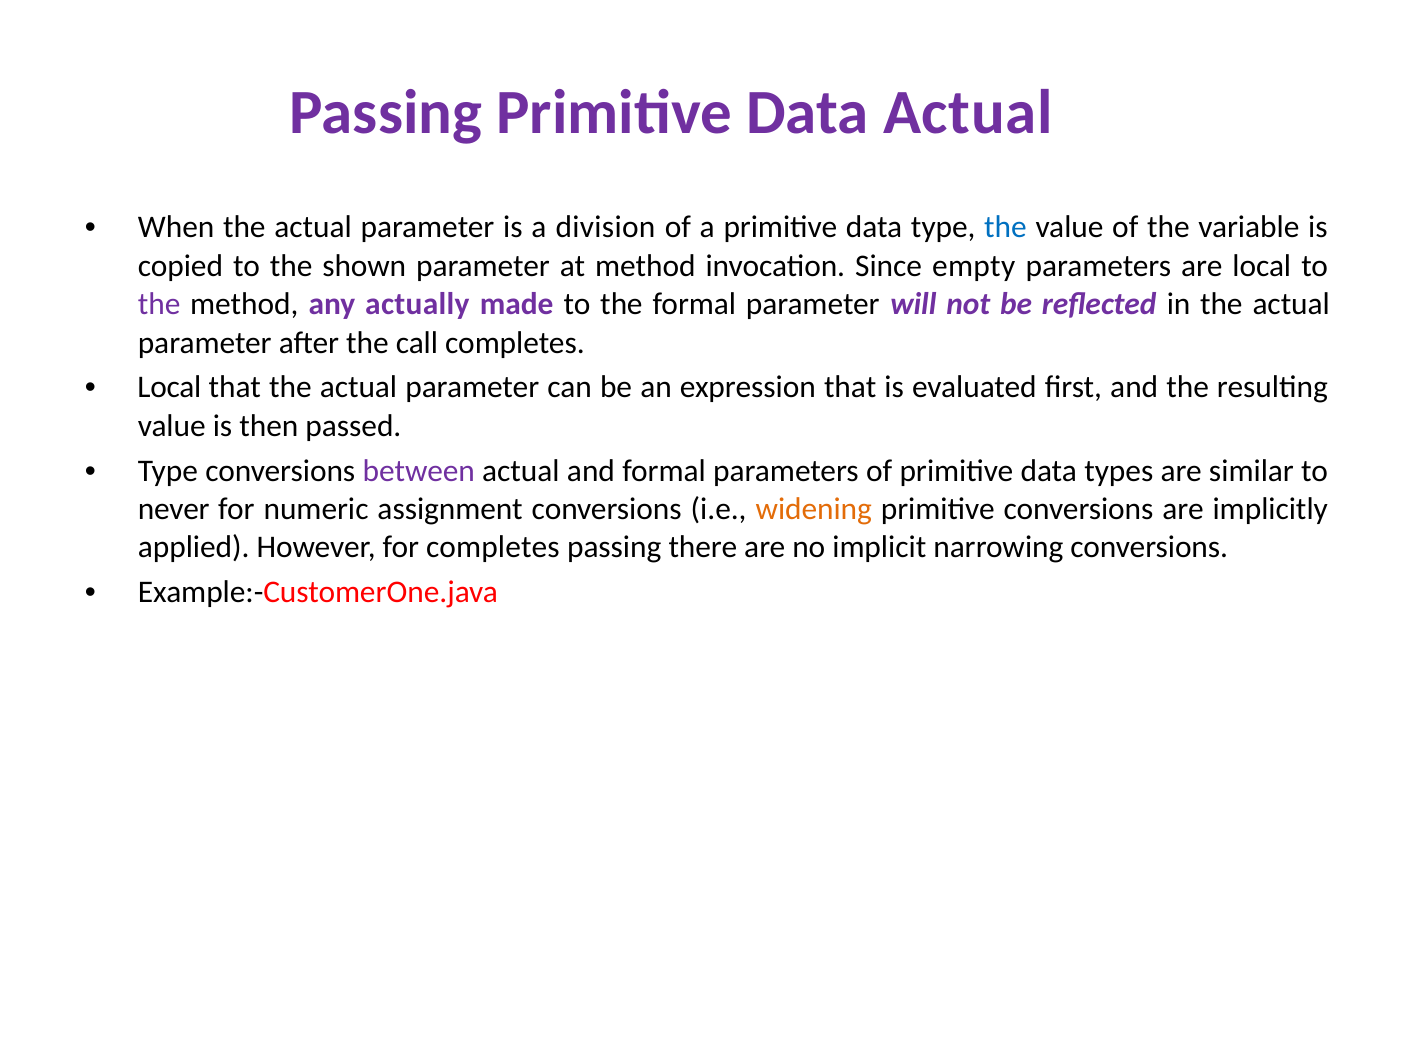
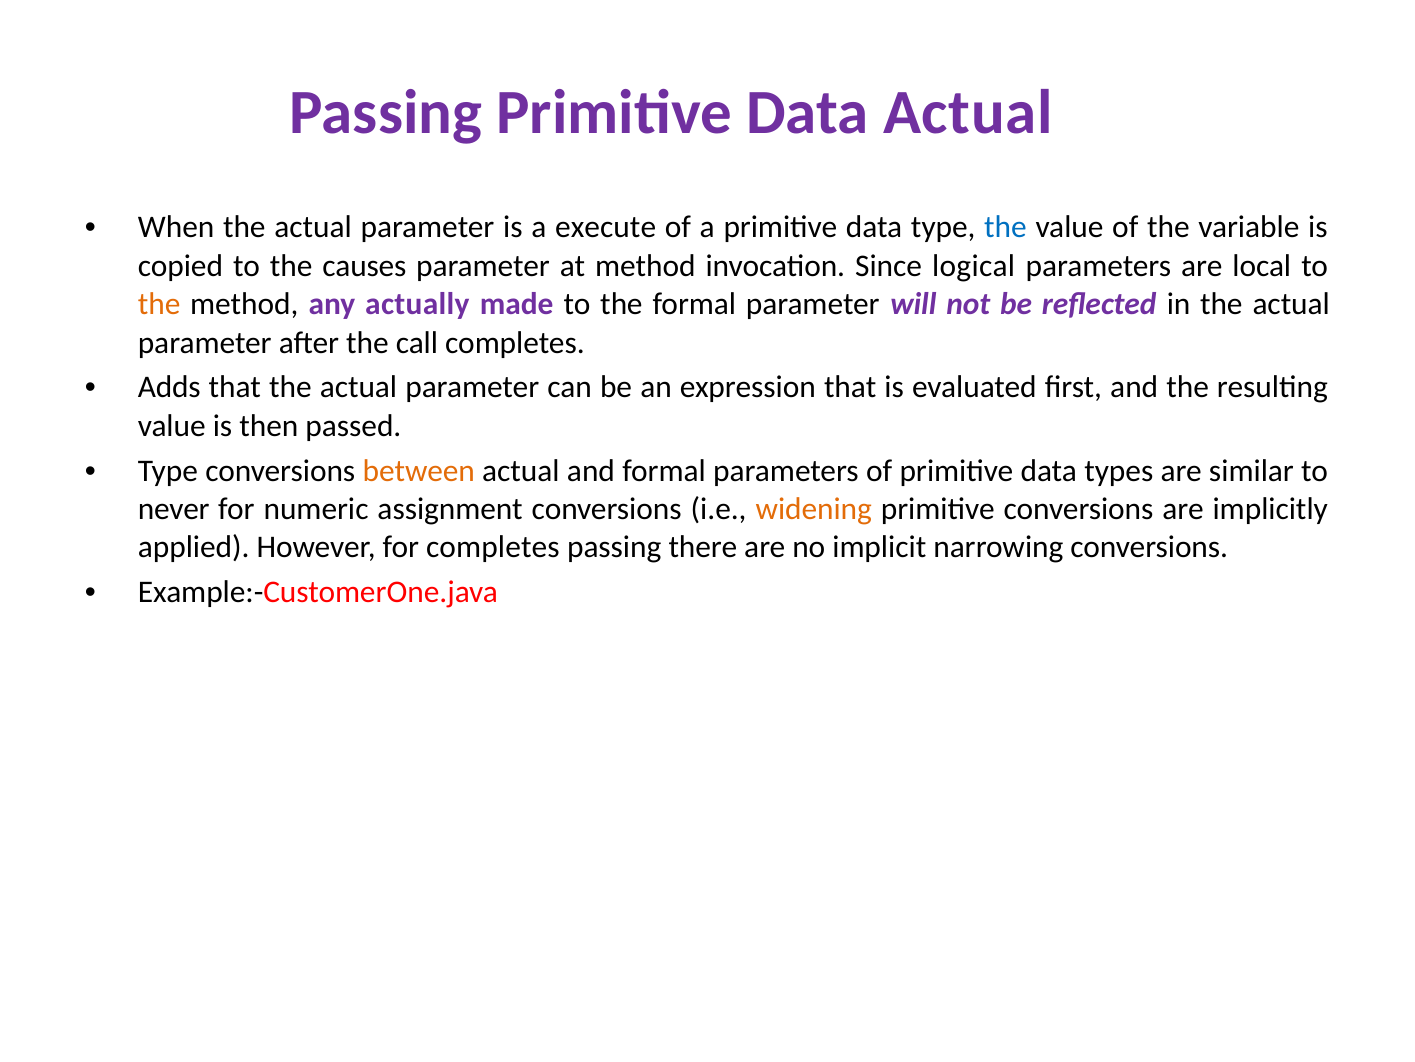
division: division -> execute (606, 227)
shown: shown -> causes (364, 266)
empty: empty -> logical (974, 266)
the colour: purple -> orange (159, 304)
Local: Local -> Adds (169, 387)
between colour: purple -> orange (419, 470)
